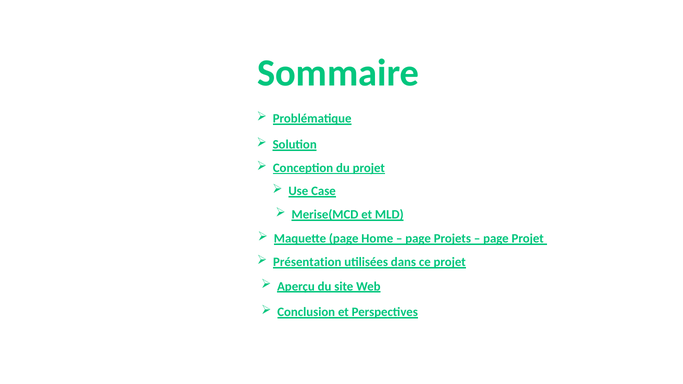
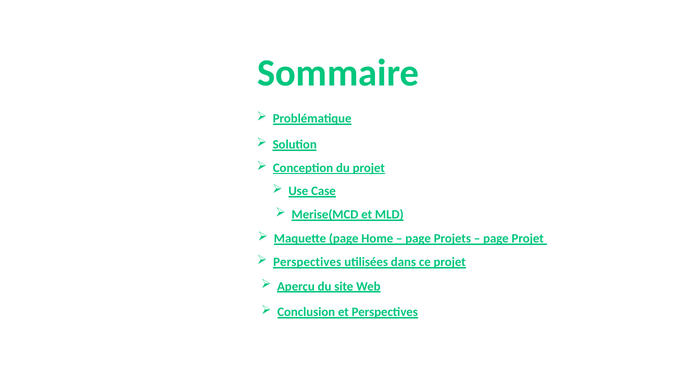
Présentation: Présentation -> Perspectives (307, 262)
